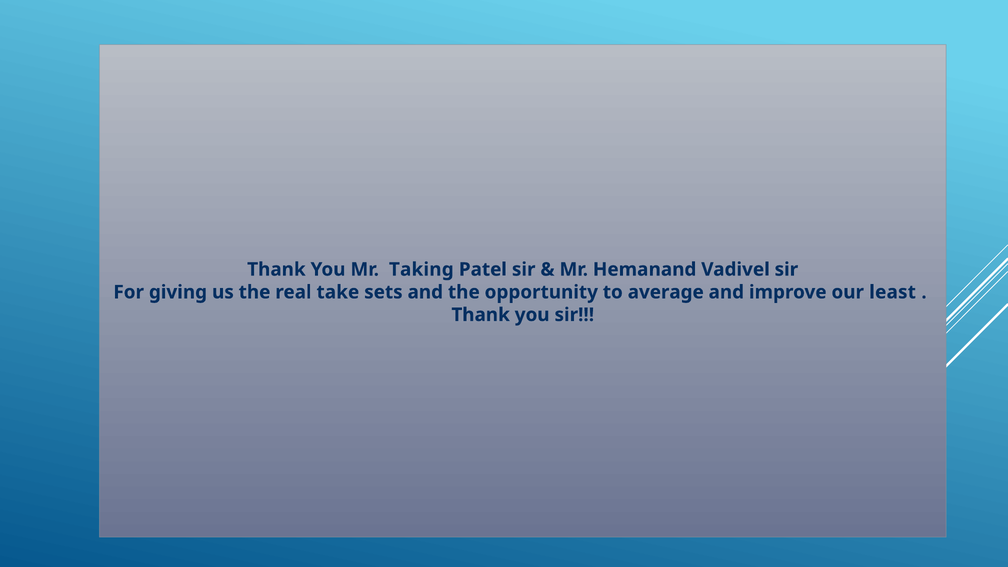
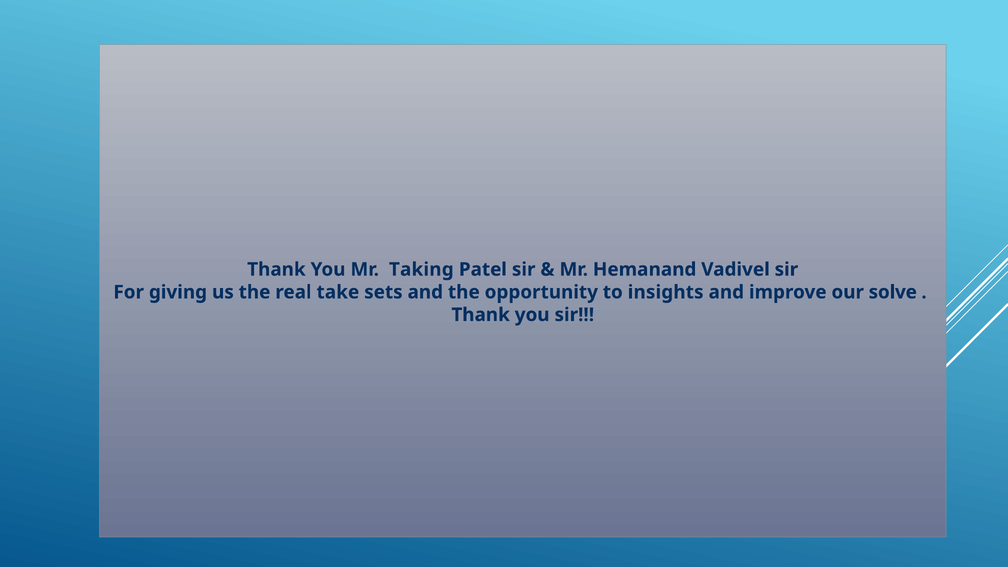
average: average -> insights (666, 292)
least: least -> solve (893, 292)
